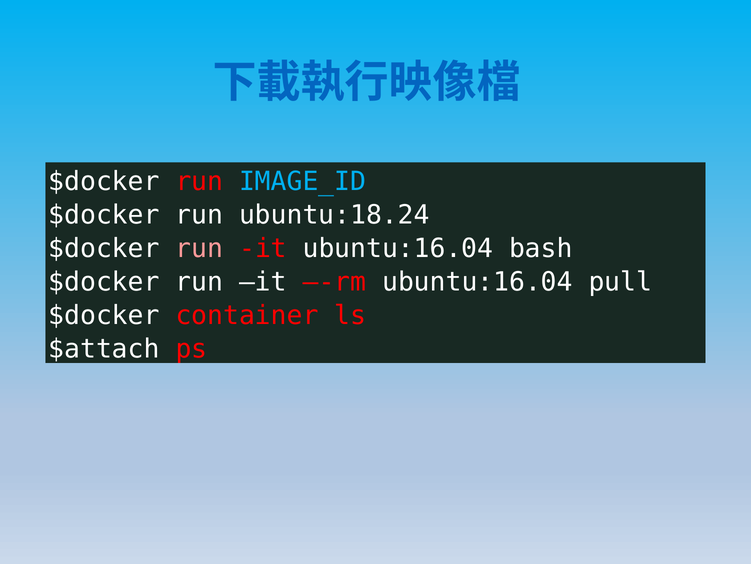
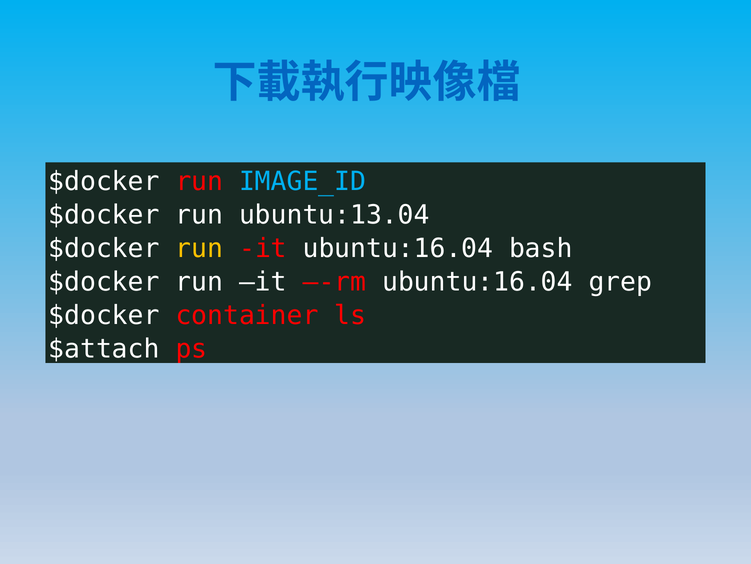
ubuntu:18.24: ubuntu:18.24 -> ubuntu:13.04 (334, 215)
run colour: pink -> yellow (199, 248)
pull: pull -> grep (620, 282)
